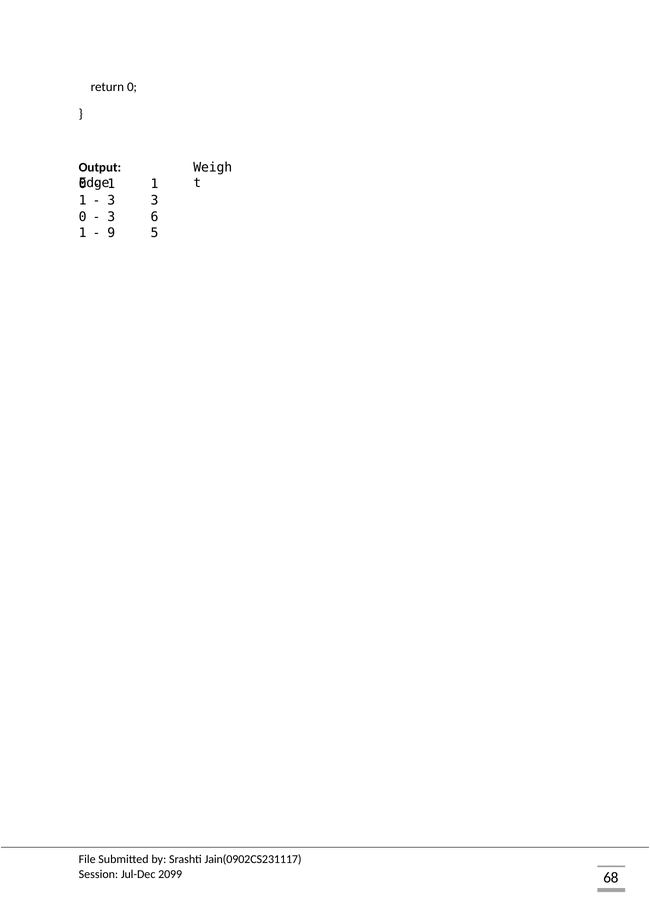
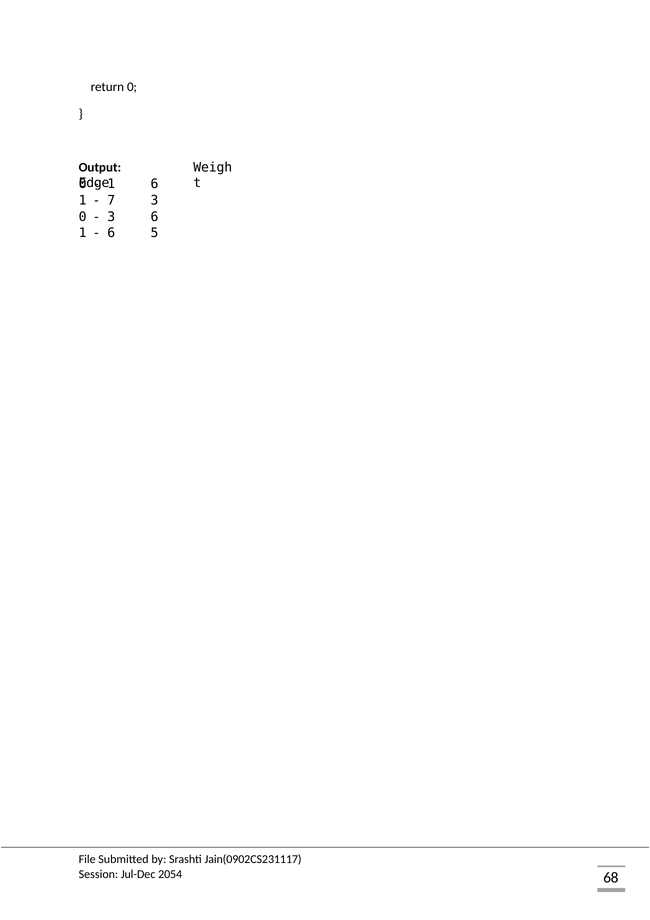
1: 1 -> 6 (154, 184)
3: 3 -> 7 (111, 200)
9: 9 -> 6 (111, 233)
2099: 2099 -> 2054 (170, 874)
